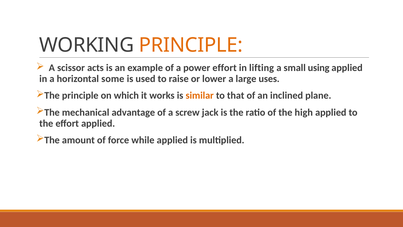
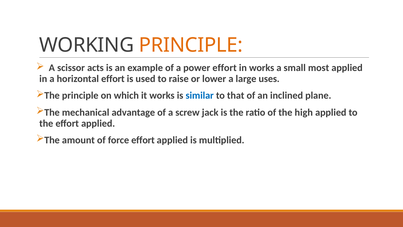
in lifting: lifting -> works (262, 68)
using: using -> most (319, 68)
horizontal some: some -> effort (113, 79)
similar colour: orange -> blue (200, 96)
force while: while -> effort (143, 140)
